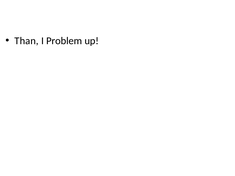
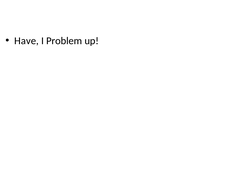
Than: Than -> Have (27, 41)
